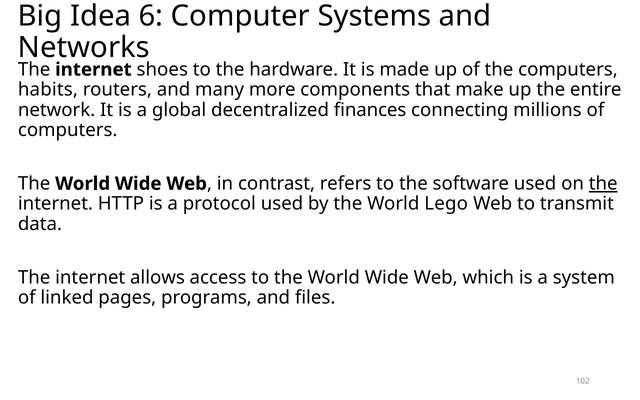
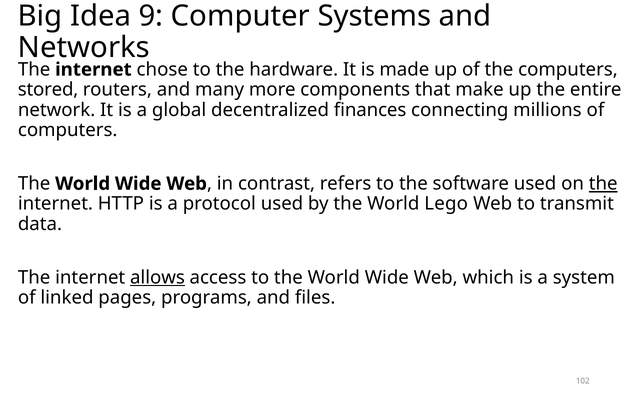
6: 6 -> 9 (151, 16)
shoes: shoes -> chose (162, 70)
habits: habits -> stored (48, 90)
allows underline: none -> present (157, 278)
